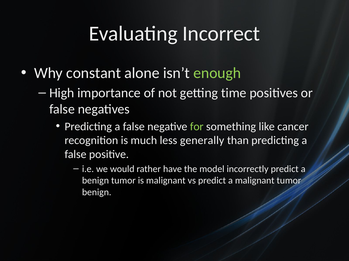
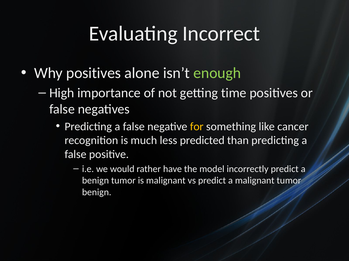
Why constant: constant -> positives (94, 73)
for colour: light green -> yellow (197, 127)
generally: generally -> predicted (202, 141)
